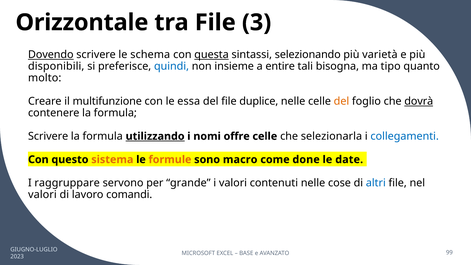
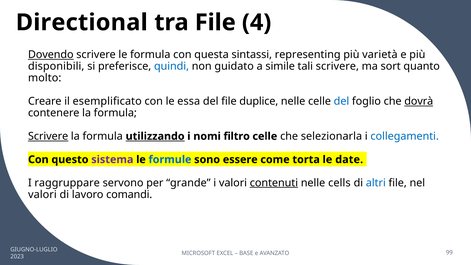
Orizzontale: Orizzontale -> Directional (82, 22)
3: 3 -> 4 (257, 22)
le schema: schema -> formula (150, 55)
questa underline: present -> none (212, 55)
selezionando: selezionando -> representing (308, 55)
insieme: insieme -> guidato (234, 66)
entire: entire -> simile (280, 66)
tali bisogna: bisogna -> scrivere (337, 66)
tipo: tipo -> sort (391, 66)
multifunzione: multifunzione -> esemplificato (107, 101)
del colour: orange -> blue (341, 101)
Scrivere underline: none -> present (48, 136)
offre: offre -> filtro (237, 136)
sistema colour: orange -> purple (112, 160)
formule colour: orange -> blue (170, 160)
macro: macro -> essere (240, 160)
done: done -> torta (306, 160)
contenuti underline: none -> present (274, 183)
cose: cose -> cells (339, 183)
